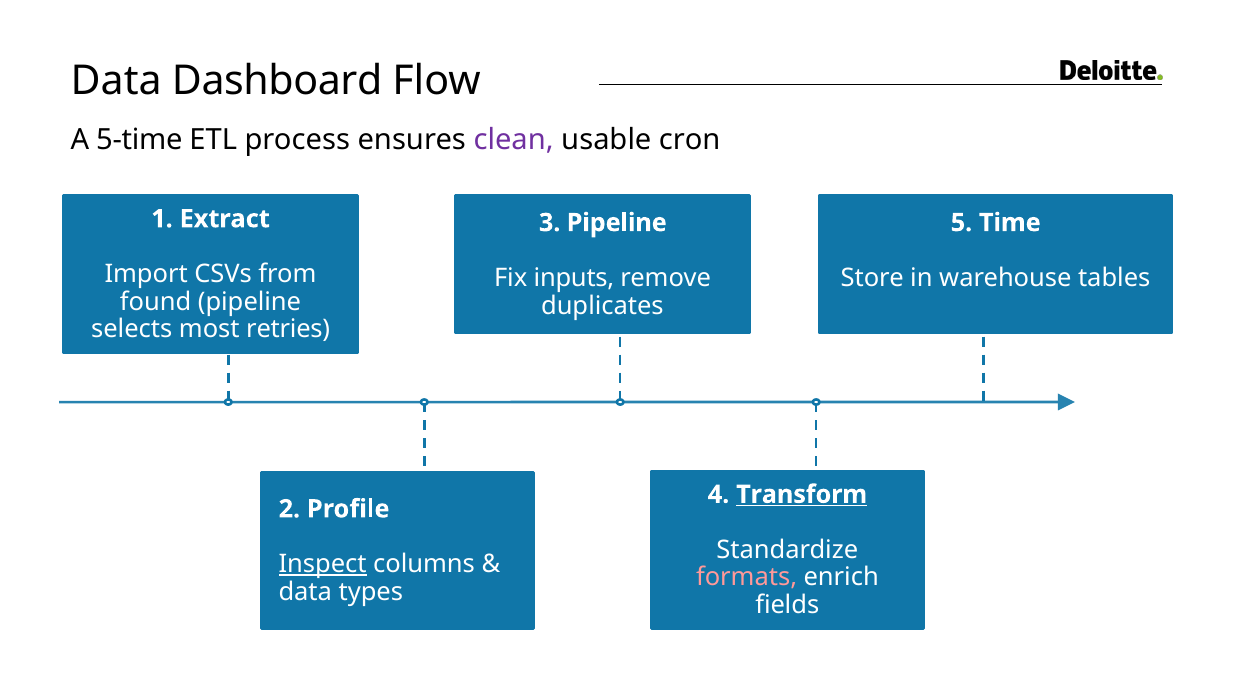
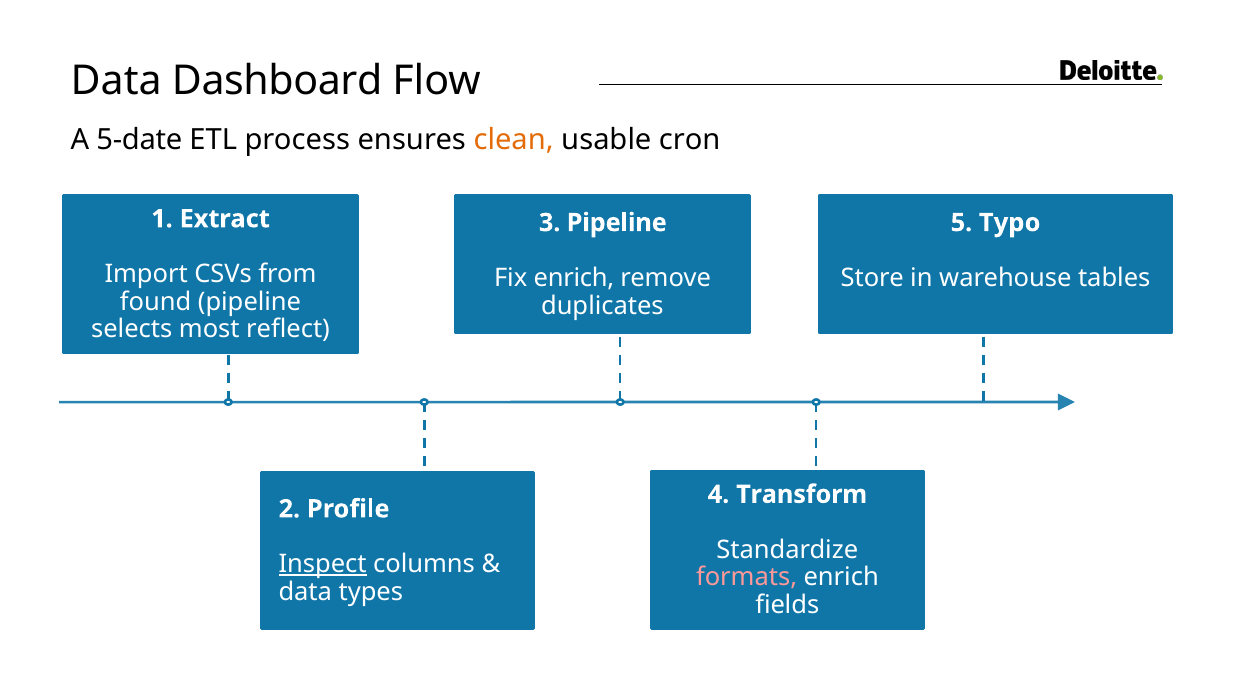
5-time: 5-time -> 5-date (139, 140)
clean colour: purple -> orange (514, 140)
Time: Time -> Typo (1010, 223)
Fix inputs: inputs -> enrich (574, 278)
retries: retries -> reflect (288, 329)
Transform underline: present -> none (802, 494)
